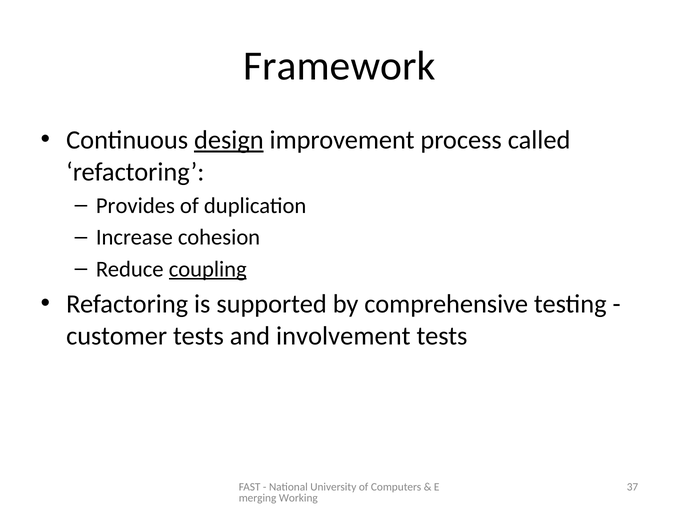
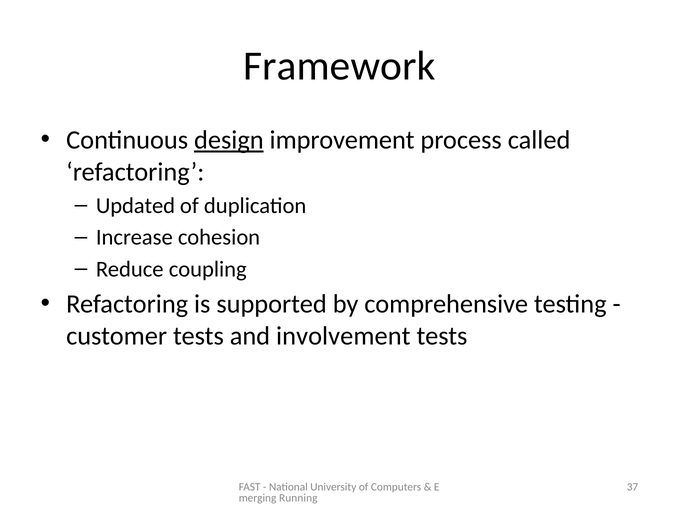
Provides: Provides -> Updated (135, 205)
coupling underline: present -> none (208, 269)
Working: Working -> Running (298, 498)
